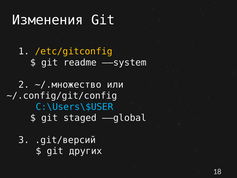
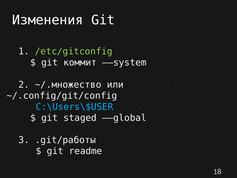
/etc/gitconfig colour: yellow -> light green (74, 51)
readme: readme -> коммит (80, 62)
.git/версий: .git/версий -> .git/работы (65, 140)
других: других -> readme (86, 151)
